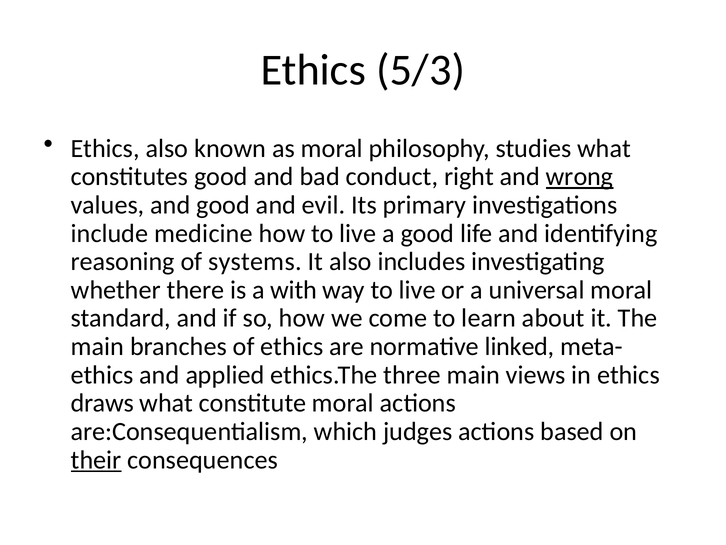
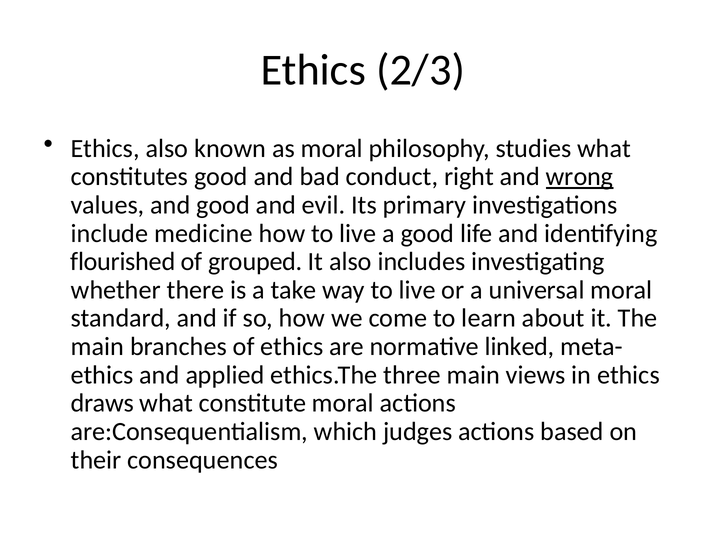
5/3: 5/3 -> 2/3 (421, 70)
reasoning: reasoning -> flourished (123, 261)
systems: systems -> grouped (255, 261)
with: with -> take (294, 290)
their underline: present -> none (96, 460)
